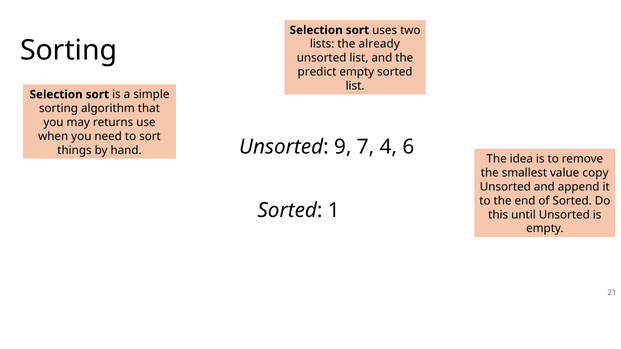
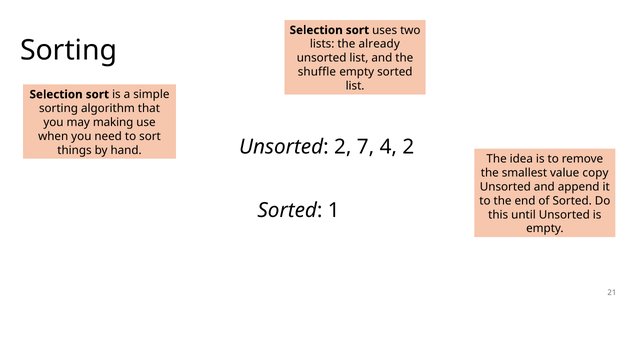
predict: predict -> shuffle (317, 72)
returns: returns -> making (113, 122)
Unsorted 9: 9 -> 2 (343, 147)
4 6: 6 -> 2 (408, 147)
